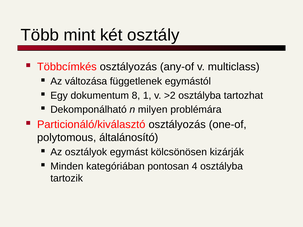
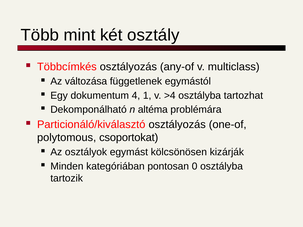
8: 8 -> 4 (136, 96)
>2: >2 -> >4 (170, 96)
milyen: milyen -> altéma (153, 110)
általánosító: általánosító -> csoportokat (129, 138)
4: 4 -> 0 (195, 166)
